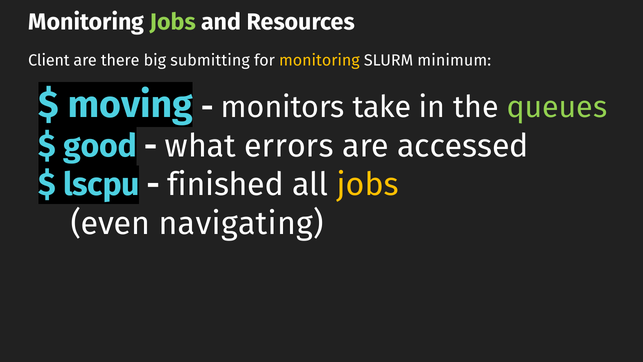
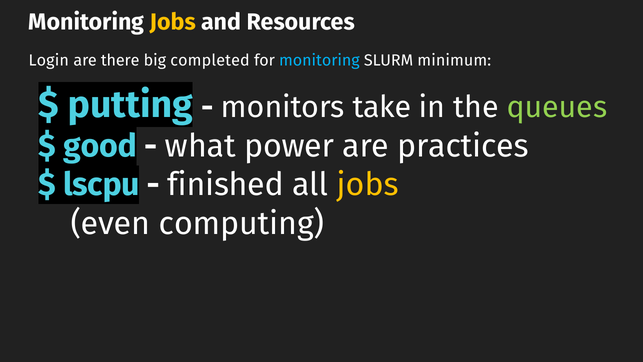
Jobs colour: light green -> yellow (173, 22)
Client: Client -> Login (49, 60)
submitting: submitting -> completed (210, 60)
monitoring colour: yellow -> light blue (319, 60)
moving: moving -> putting (130, 105)
errors: errors -> power (289, 146)
accessed: accessed -> practices (463, 146)
navigating: navigating -> computing (241, 223)
